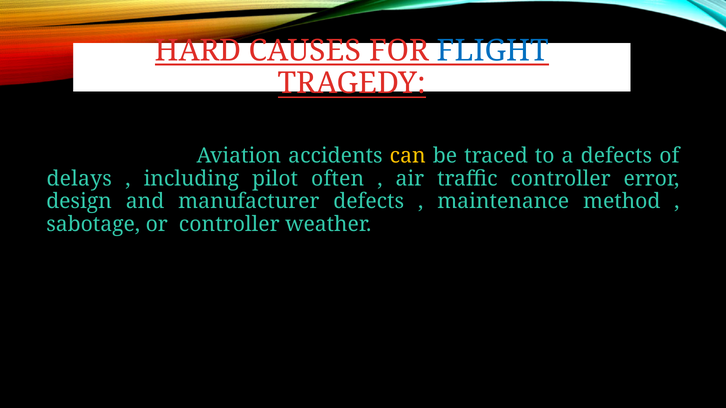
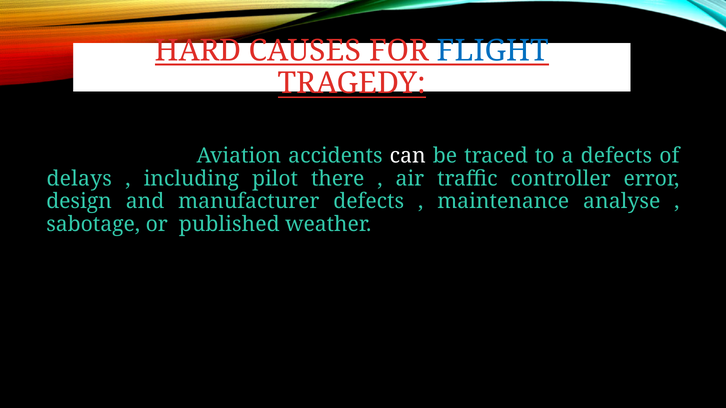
can colour: yellow -> white (408, 156)
often: often -> there (338, 179)
method: method -> analyse (622, 202)
or controller: controller -> published (229, 225)
